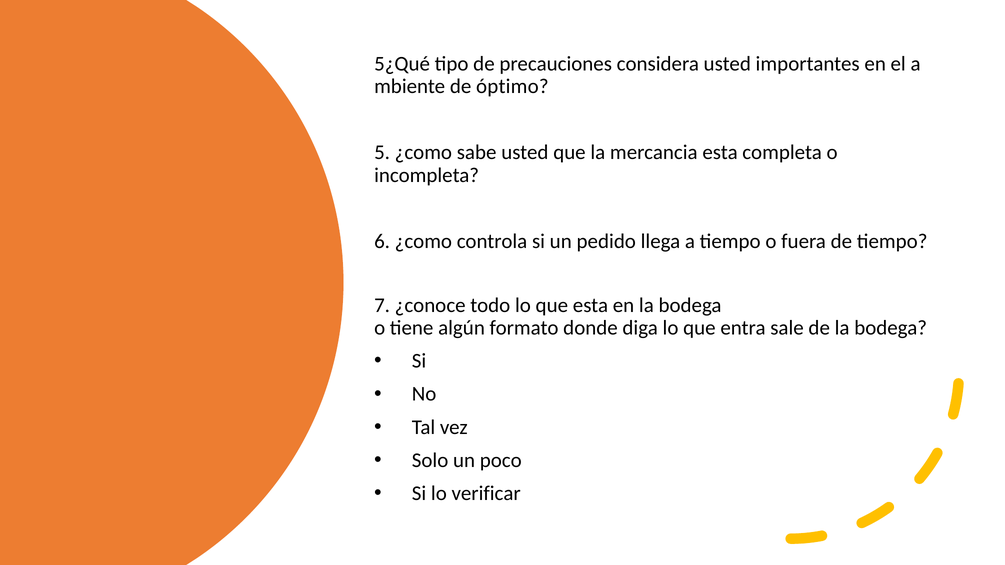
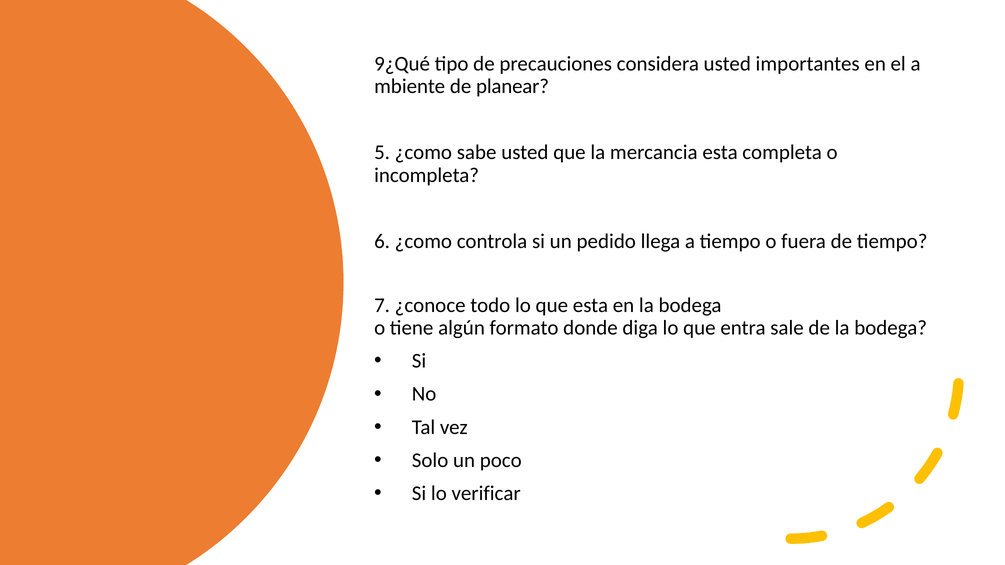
5¿Qué: 5¿Qué -> 9¿Qué (402, 64)
óptimo: óptimo -> planear (513, 86)
